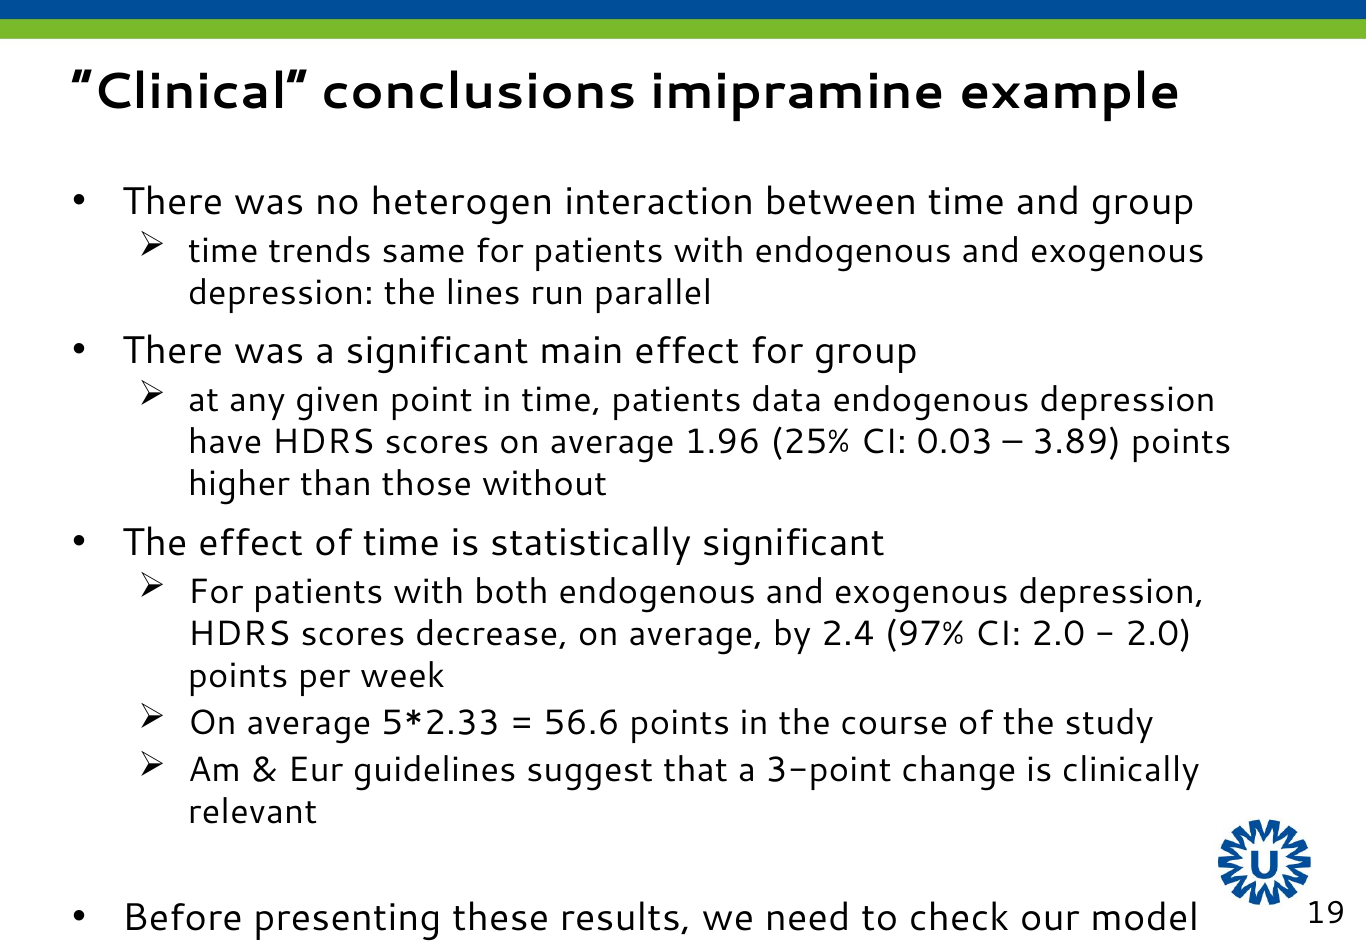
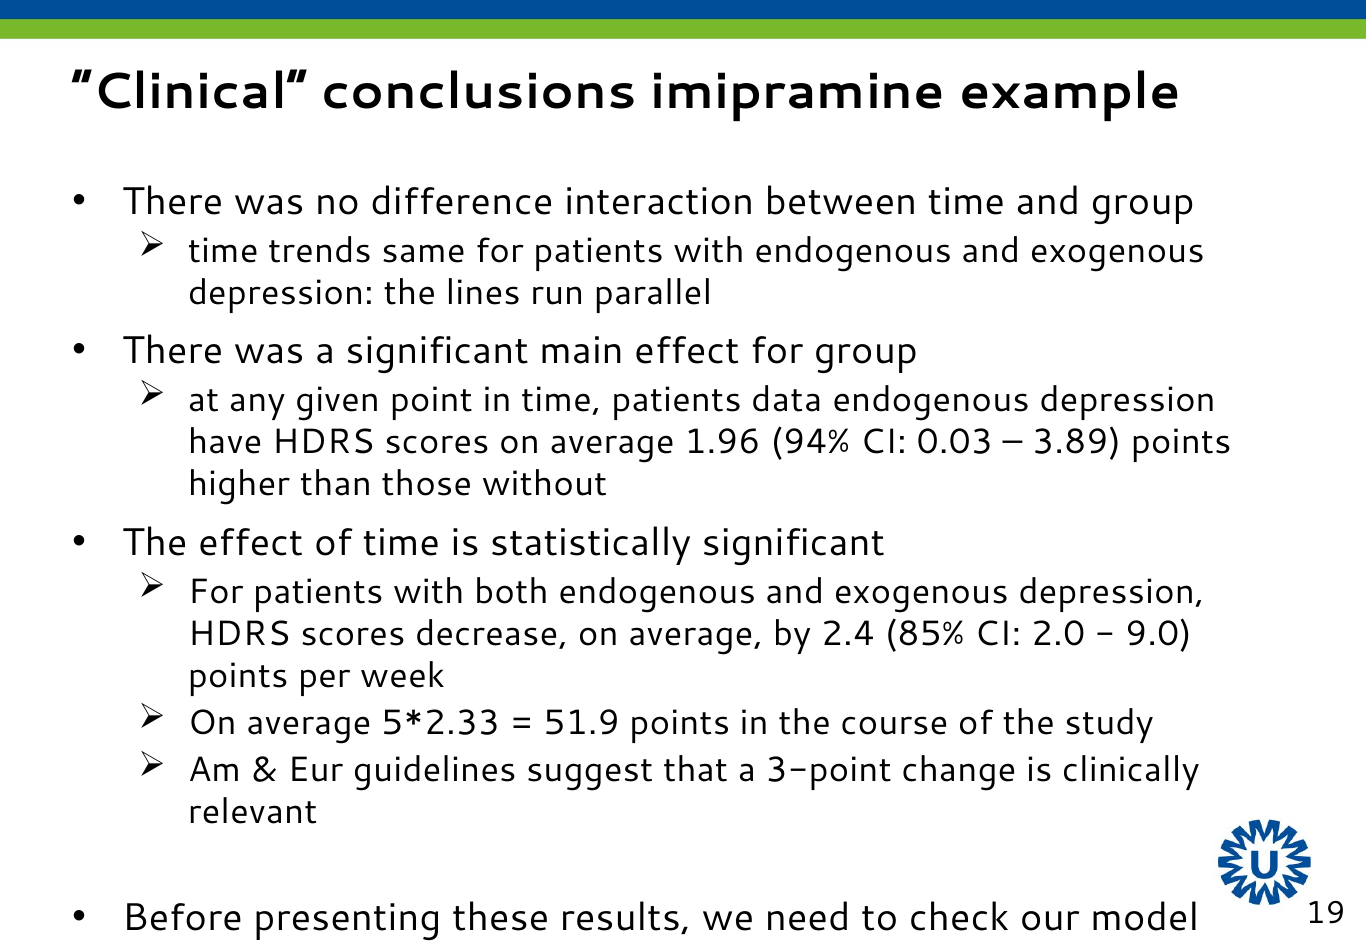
heterogen: heterogen -> difference (462, 201)
25%: 25% -> 94% (810, 442)
97%: 97% -> 85% (925, 633)
2.0: 2.0 -> 9.0 (1159, 633)
56.6: 56.6 -> 51.9 (582, 723)
